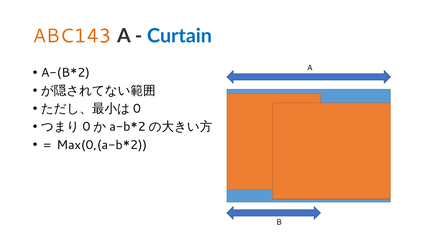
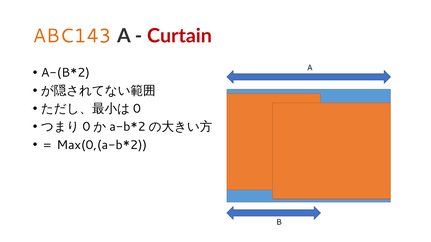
Curtain colour: blue -> red (179, 36)
